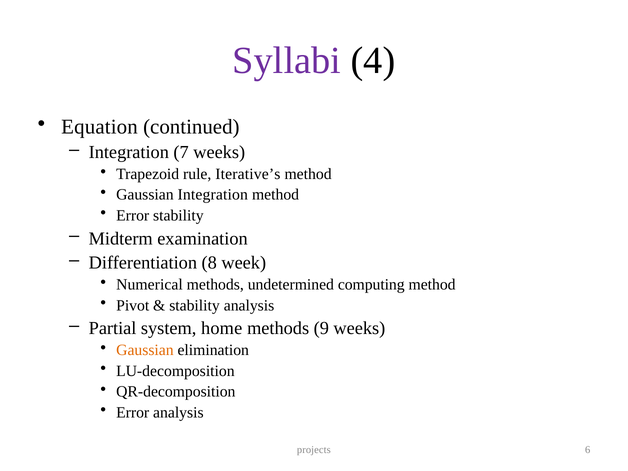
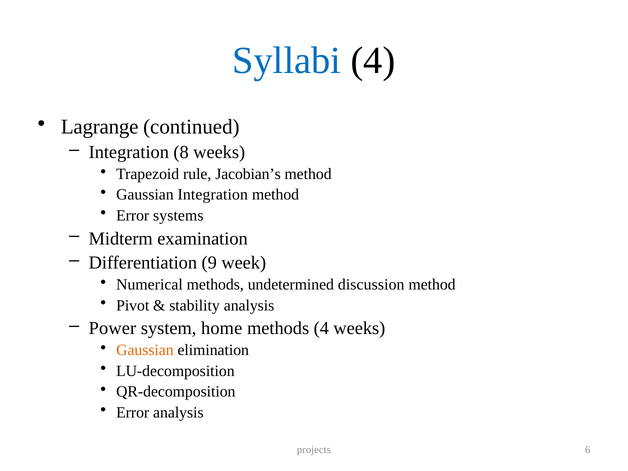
Syllabi colour: purple -> blue (287, 61)
Equation: Equation -> Lagrange (100, 127)
7: 7 -> 8 (181, 152)
Iterative’s: Iterative’s -> Jacobian’s (248, 174)
Error stability: stability -> systems (178, 216)
8: 8 -> 9 (209, 263)
computing: computing -> discussion (371, 285)
Partial: Partial -> Power (112, 328)
methods 9: 9 -> 4 (321, 328)
